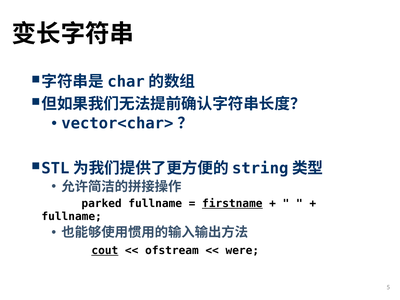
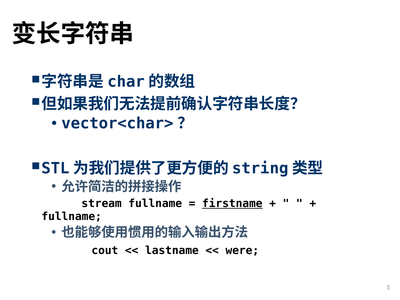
parked: parked -> stream (102, 204)
cout underline: present -> none (105, 250)
ofstream: ofstream -> lastname (172, 250)
